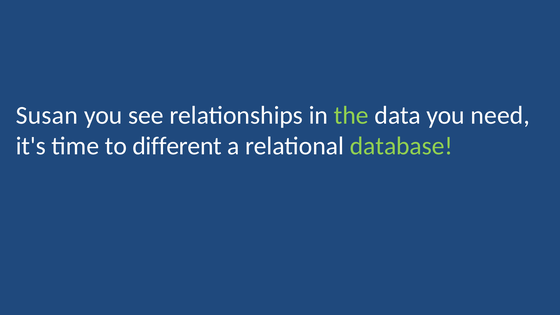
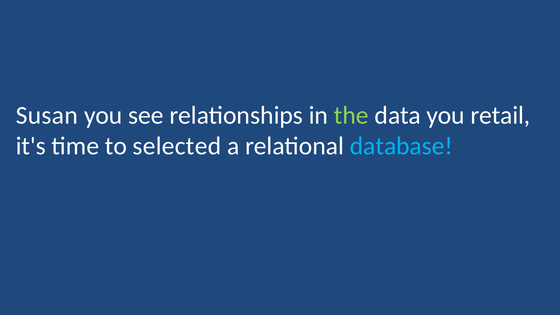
need: need -> retail (500, 115)
different: different -> selected (177, 146)
database colour: light green -> light blue (401, 146)
